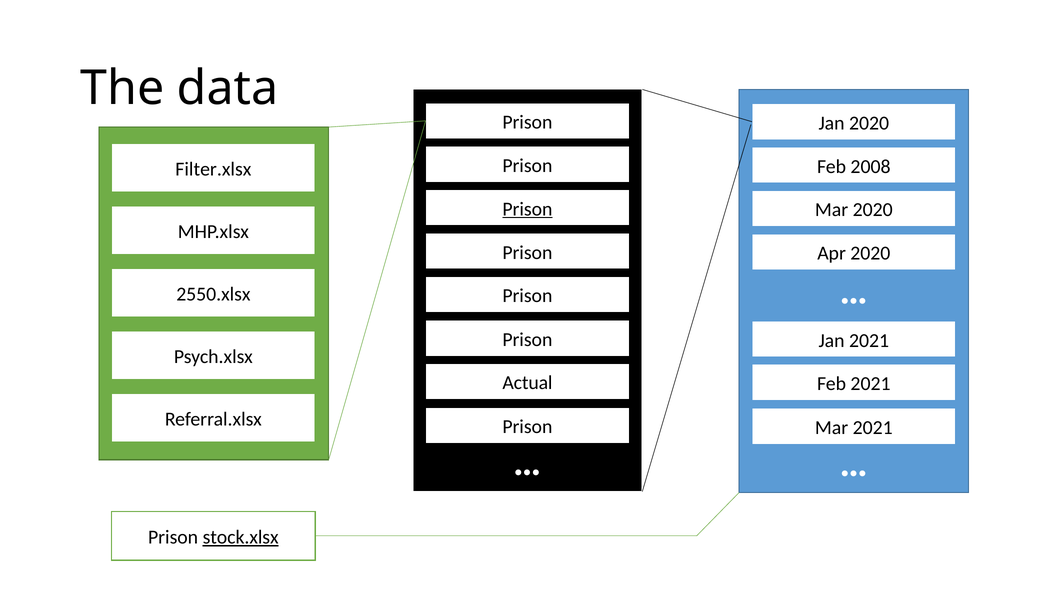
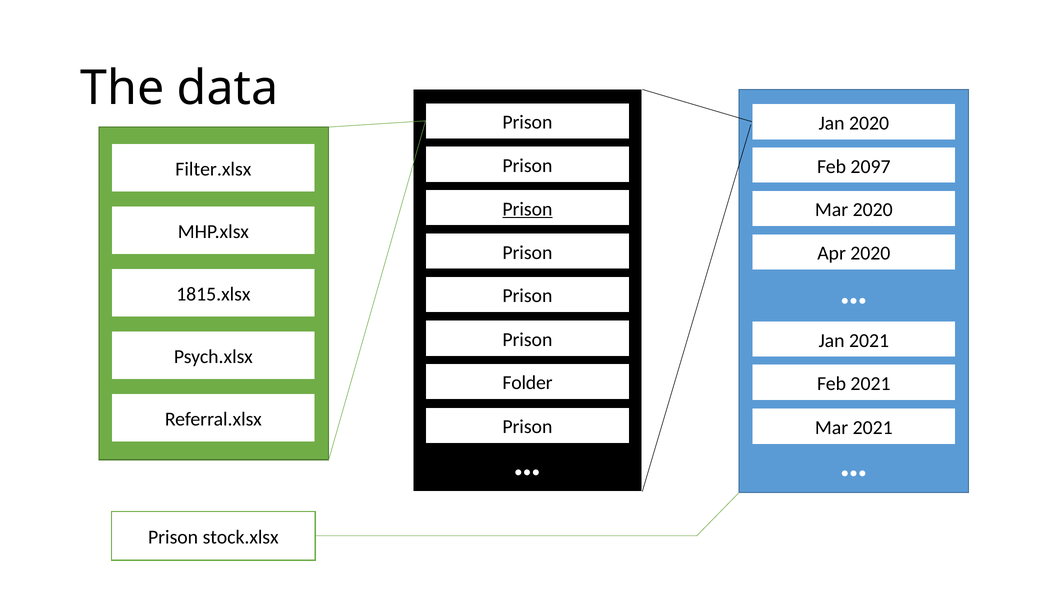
2008: 2008 -> 2097 (871, 167)
2550.xlsx: 2550.xlsx -> 1815.xlsx (213, 294)
Actual: Actual -> Folder (527, 383)
stock.xlsx underline: present -> none (241, 538)
